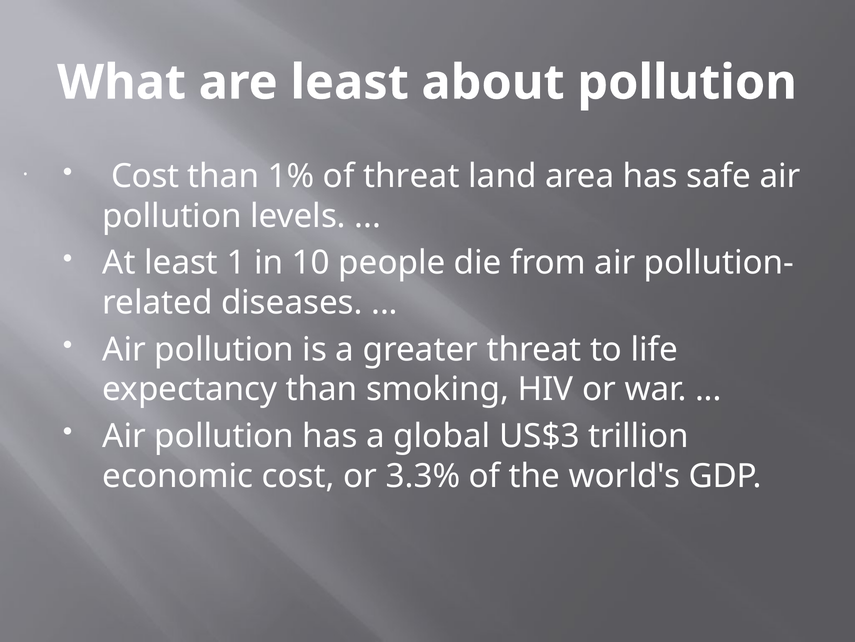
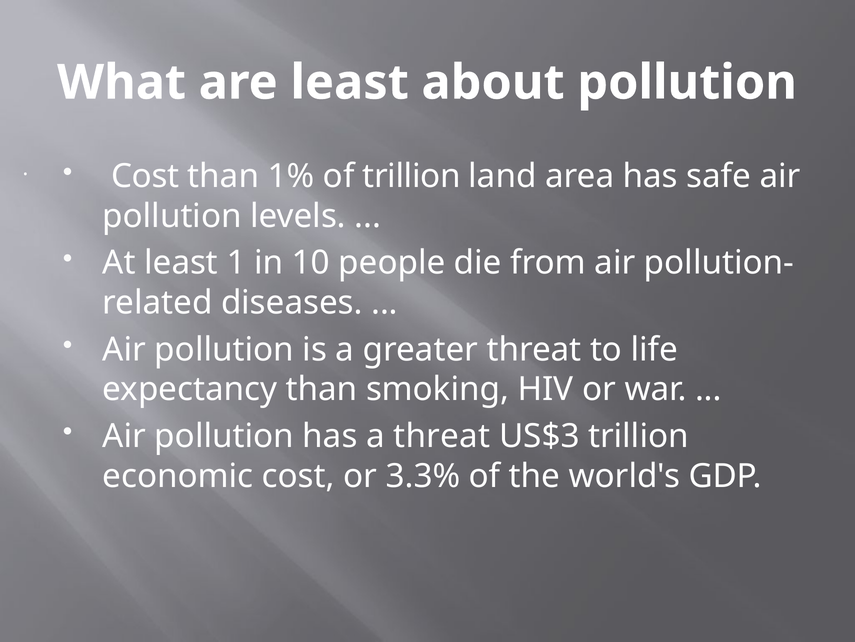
of threat: threat -> trillion (412, 176)
a global: global -> threat (442, 436)
